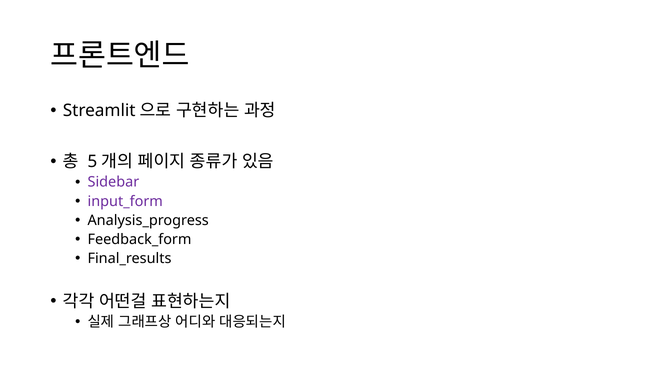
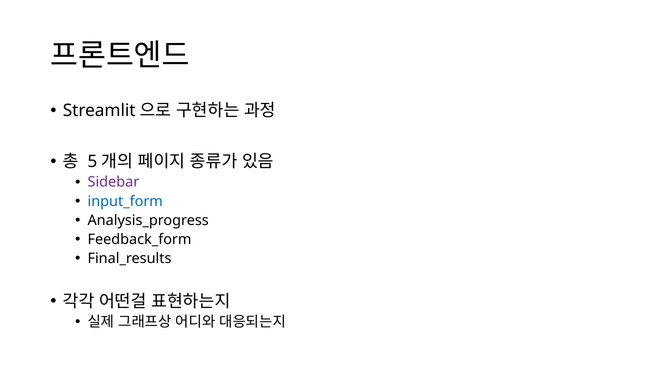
input_form colour: purple -> blue (125, 201)
